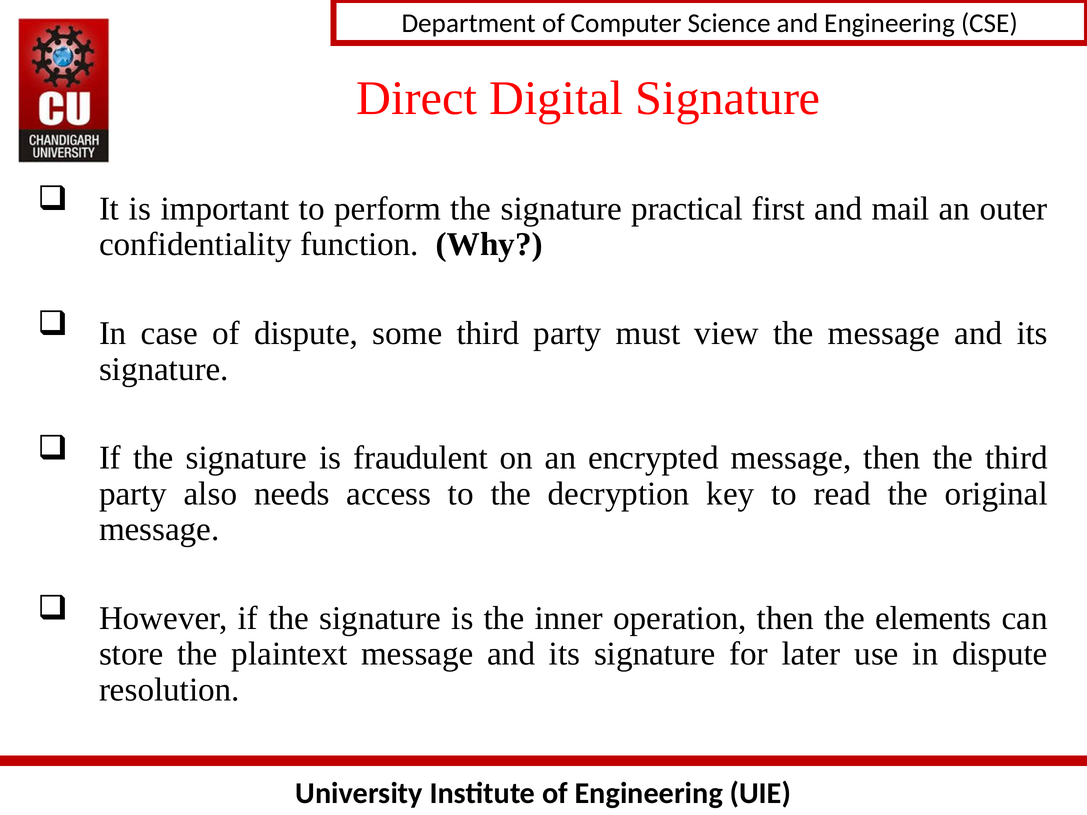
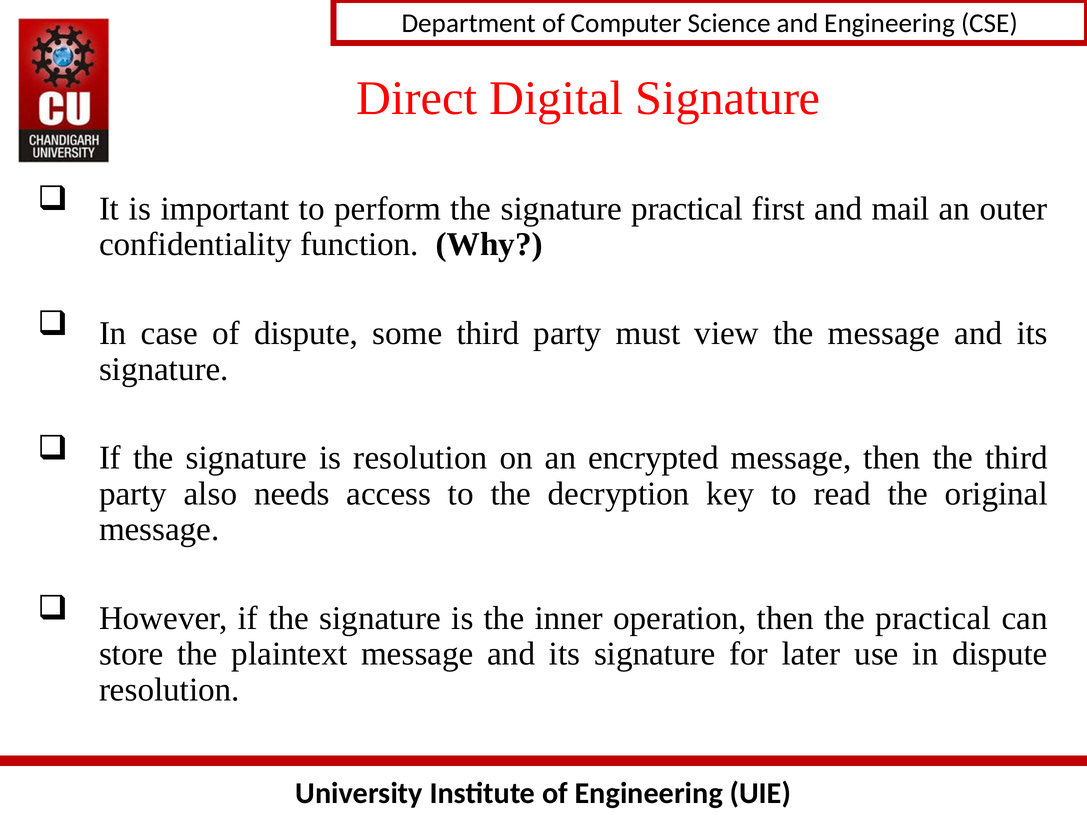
is fraudulent: fraudulent -> resolution (420, 458)
the elements: elements -> practical (933, 618)
